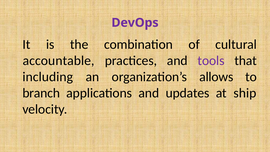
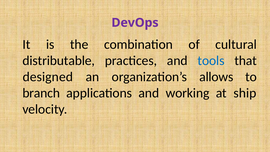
accountable: accountable -> distributable (59, 61)
tools colour: purple -> blue (211, 61)
including: including -> designed (48, 77)
updates: updates -> working (188, 93)
